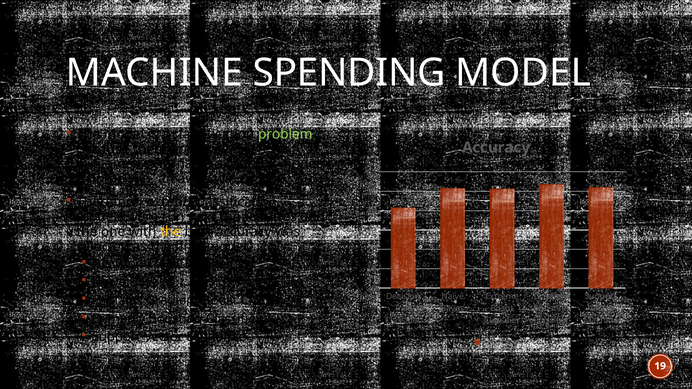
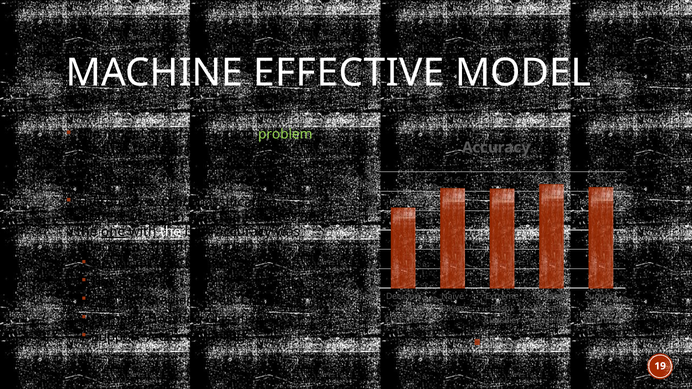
SPENDING: SPENDING -> EFFECTIVE (349, 73)
external: external -> involved (170, 164)
football model: model -> actual (301, 164)
one underline: none -> present (113, 232)
the colour: yellow -> white (171, 232)
Economic: Economic -> Gambling (216, 337)
